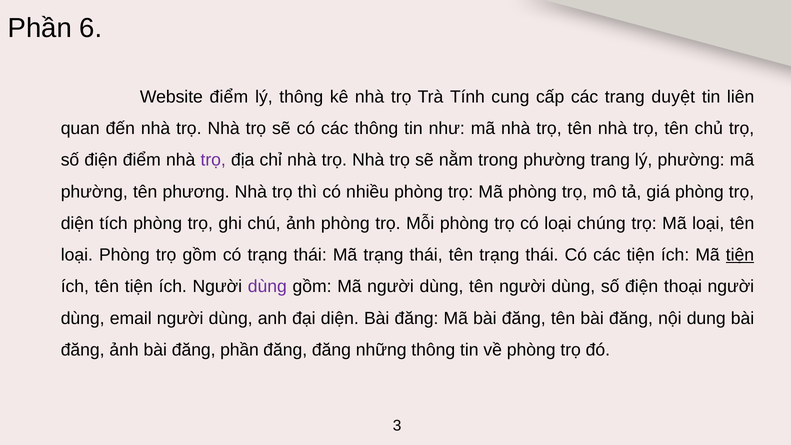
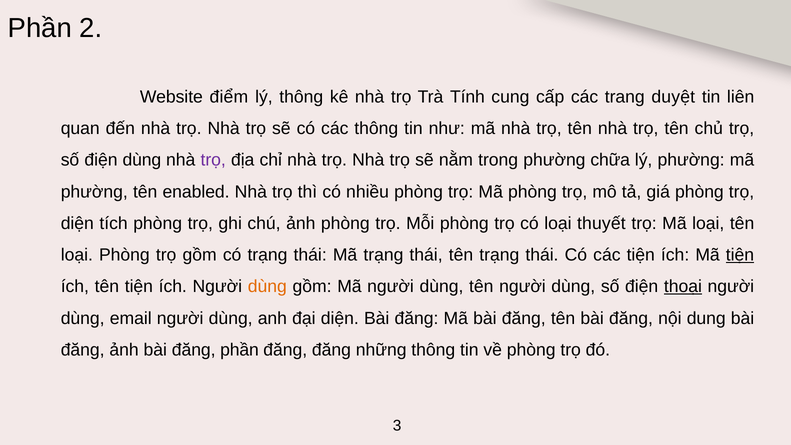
6: 6 -> 2 (91, 28)
điện điểm: điểm -> dùng (142, 160)
phường trang: trang -> chữa (610, 160)
phương: phương -> enabled (196, 192)
chúng: chúng -> thuyết (601, 223)
dùng colour: purple -> orange (267, 287)
thoại underline: none -> present (683, 287)
